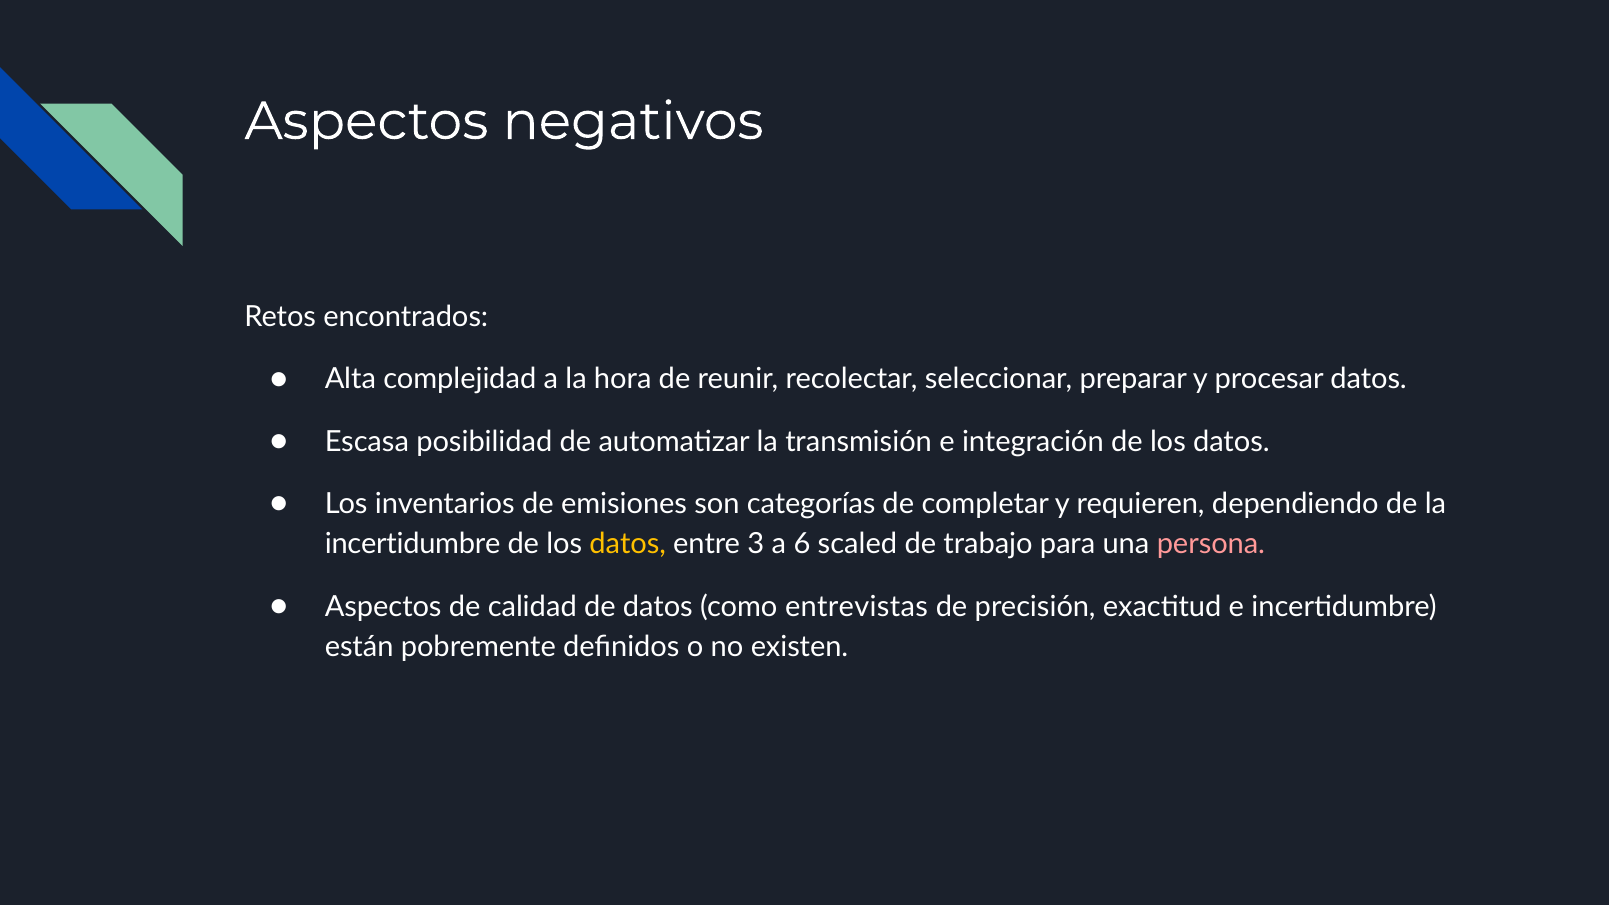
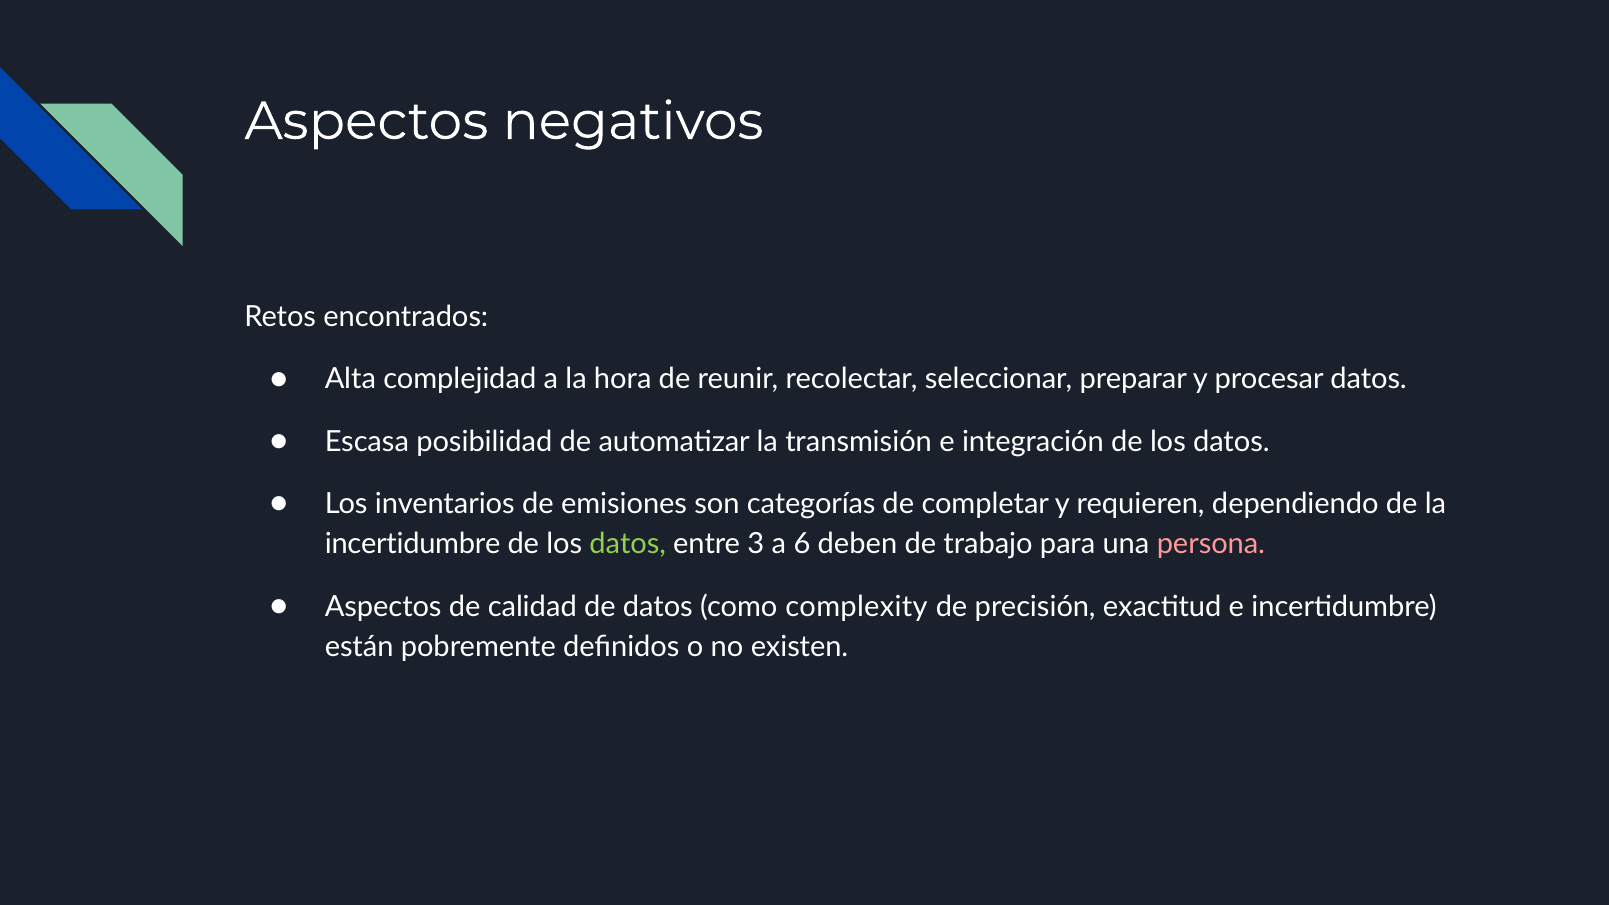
datos colour: yellow -> light green (628, 544)
scaled: scaled -> deben (857, 544)
entrevistas: entrevistas -> complexity (856, 607)
